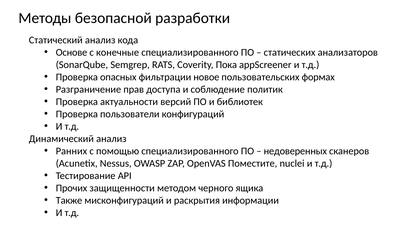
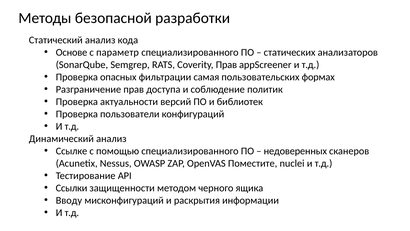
конечные: конечные -> параметр (118, 52)
Coverity Пока: Пока -> Прав (226, 65)
новое: новое -> самая (206, 77)
Ранних: Ранних -> Ссылке (71, 151)
Прочих: Прочих -> Ссылки (72, 188)
Также: Также -> Вводу (69, 200)
